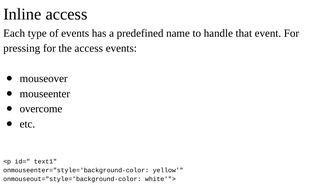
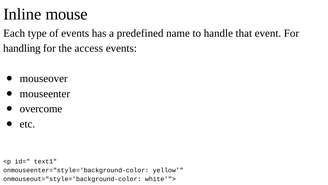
Inline access: access -> mouse (67, 14)
pressing: pressing -> handling (22, 48)
